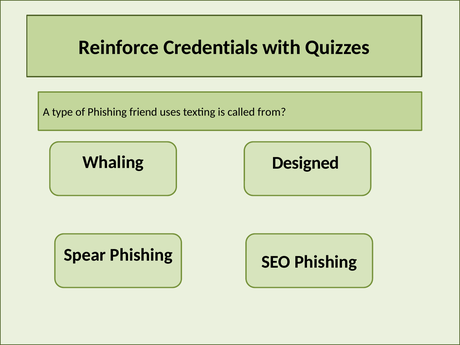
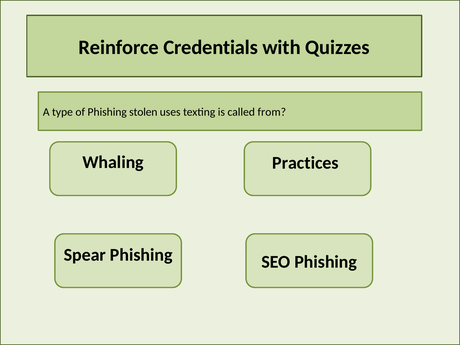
friend: friend -> stolen (143, 112)
Designed: Designed -> Practices (305, 163)
